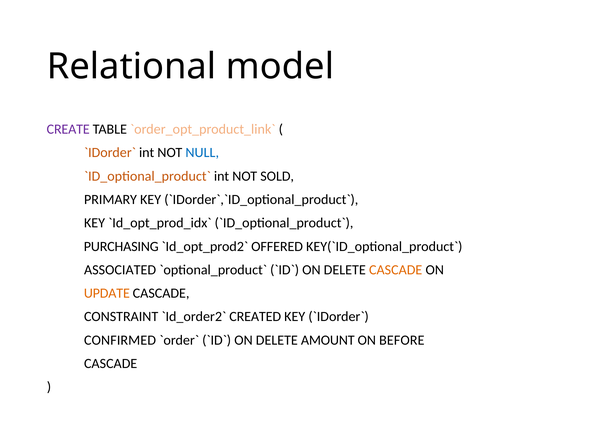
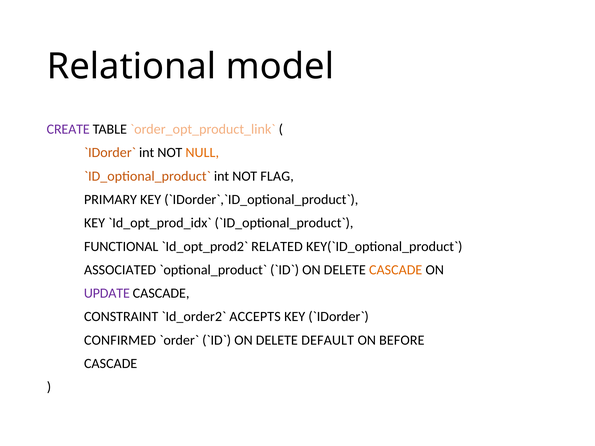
NULL colour: blue -> orange (202, 153)
SOLD: SOLD -> FLAG (277, 176)
PURCHASING: PURCHASING -> FUNCTIONAL (121, 247)
OFFERED: OFFERED -> RELATED (277, 247)
UPDATE colour: orange -> purple (107, 293)
CREATED: CREATED -> ACCEPTS (255, 317)
AMOUNT: AMOUNT -> DEFAULT (328, 340)
